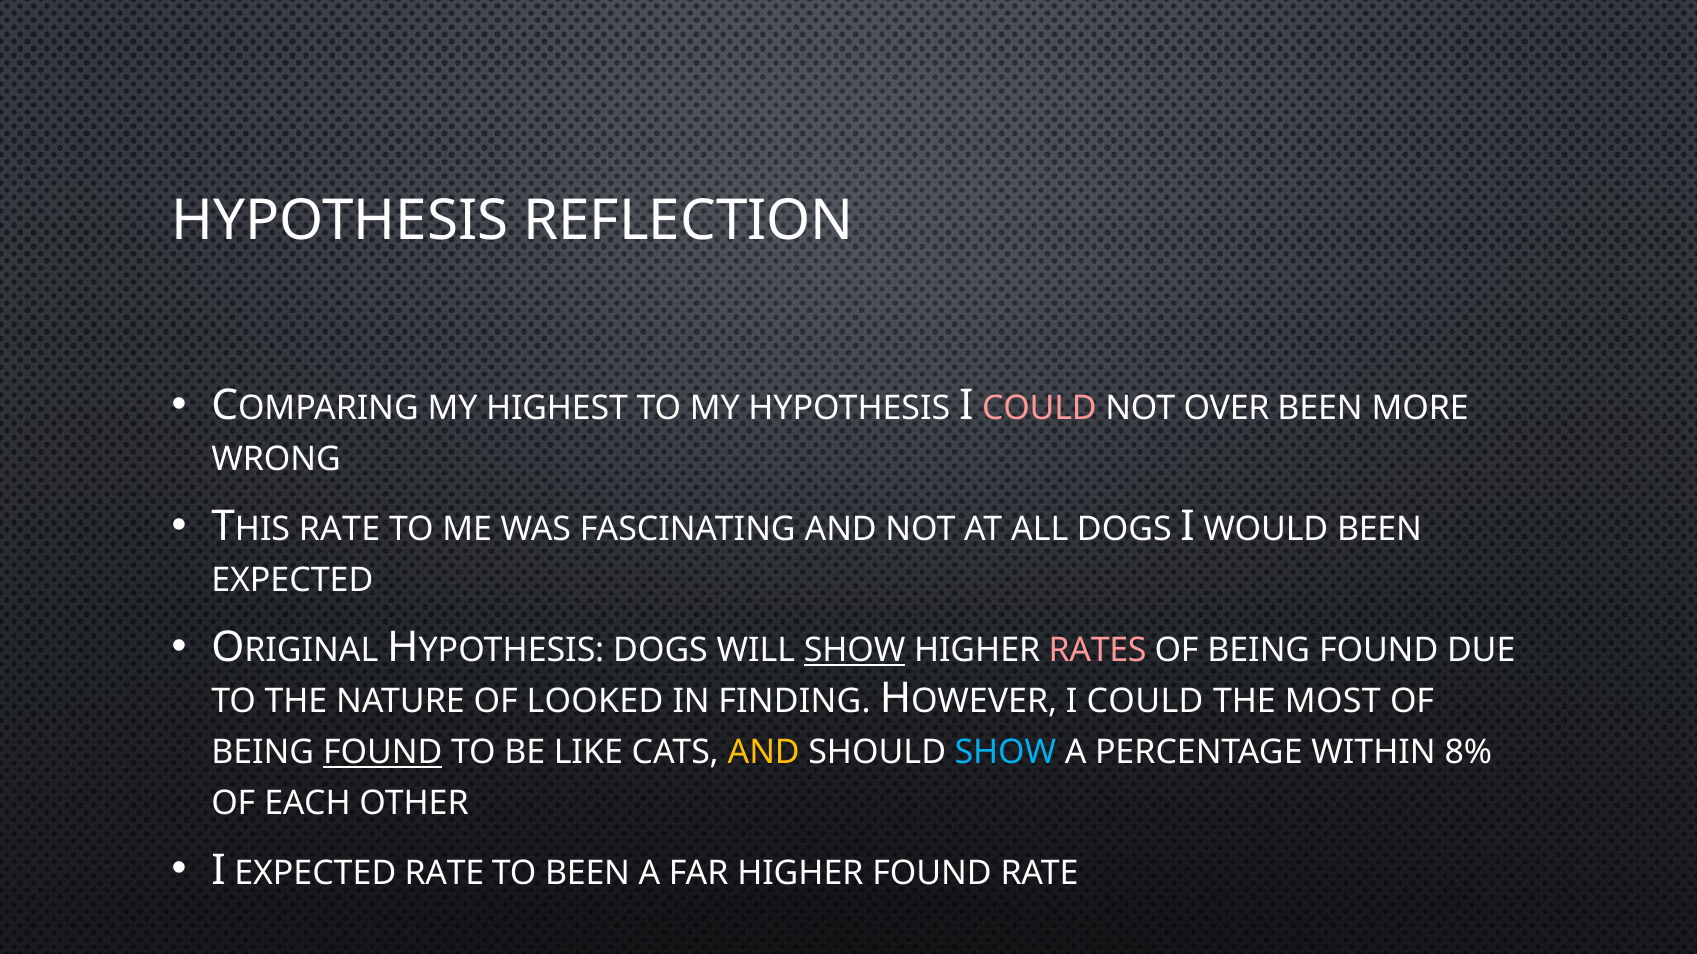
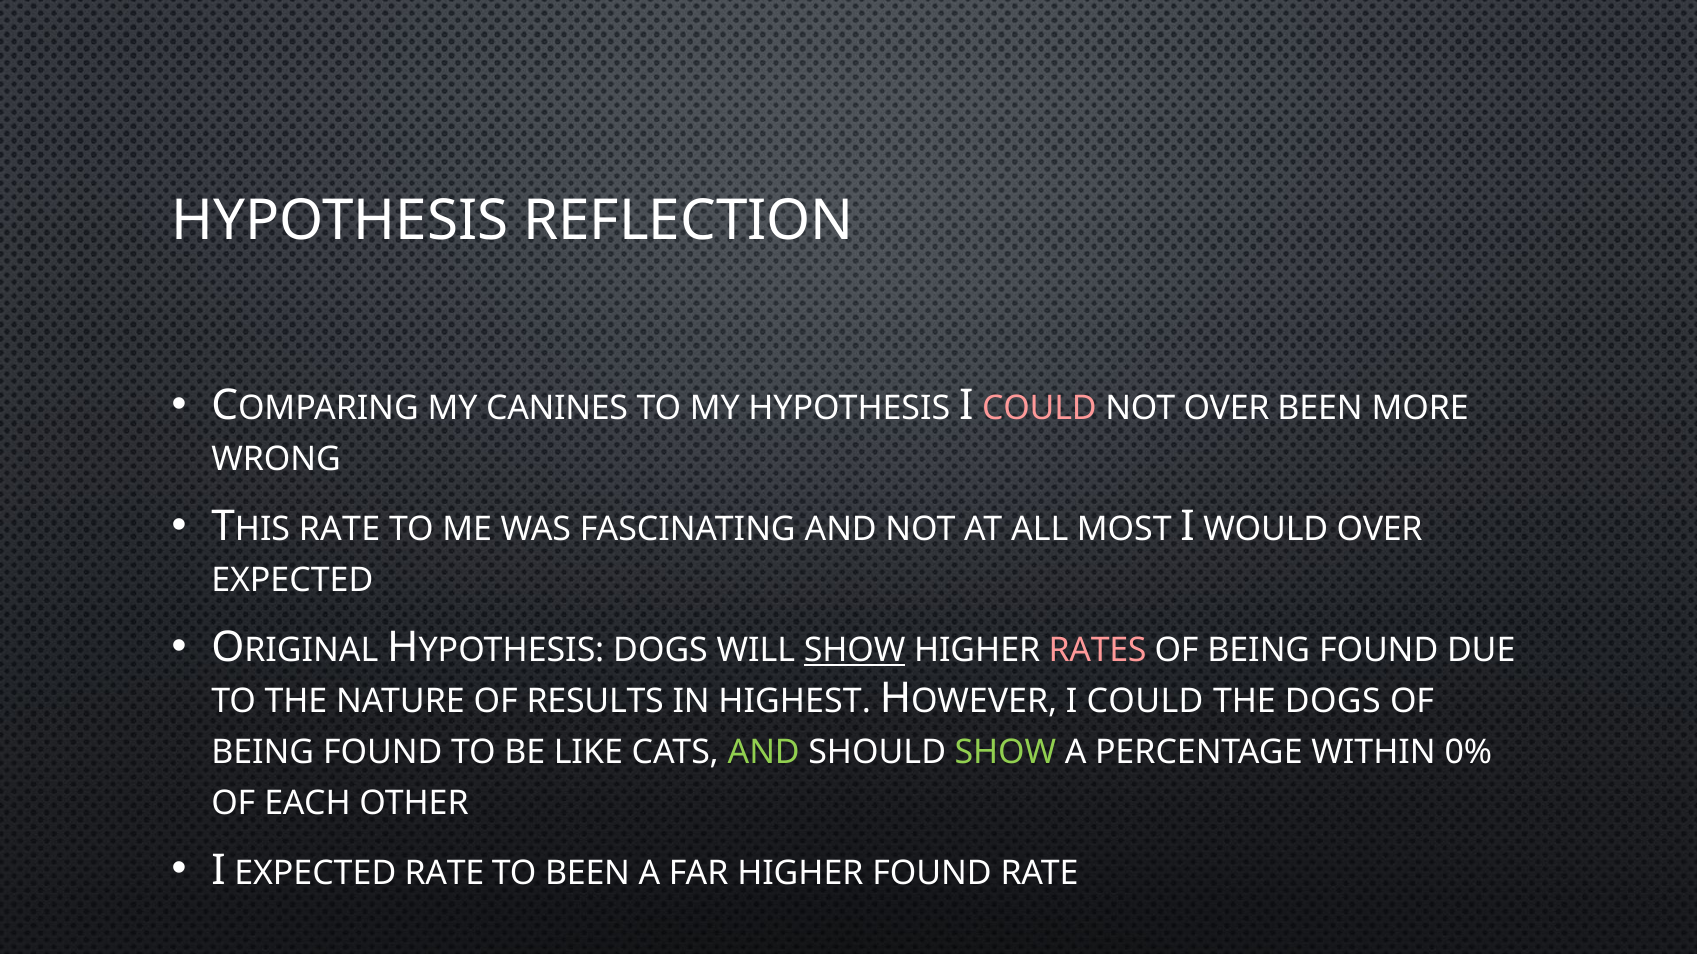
HIGHEST: HIGHEST -> CANINES (557, 409)
ALL DOGS: DOGS -> MOST (1124, 530)
WOULD BEEN: BEEN -> OVER (1380, 530)
LOOKED: LOOKED -> RESULTS (595, 702)
FINDING: FINDING -> HIGHEST (795, 702)
THE MOST: MOST -> DOGS (1333, 702)
FOUND underline: present -> none (383, 752)
AND colour: yellow -> light green (764, 752)
SHOW colour: light blue -> light green (1005, 752)
8%: 8% -> 0% (1468, 752)
